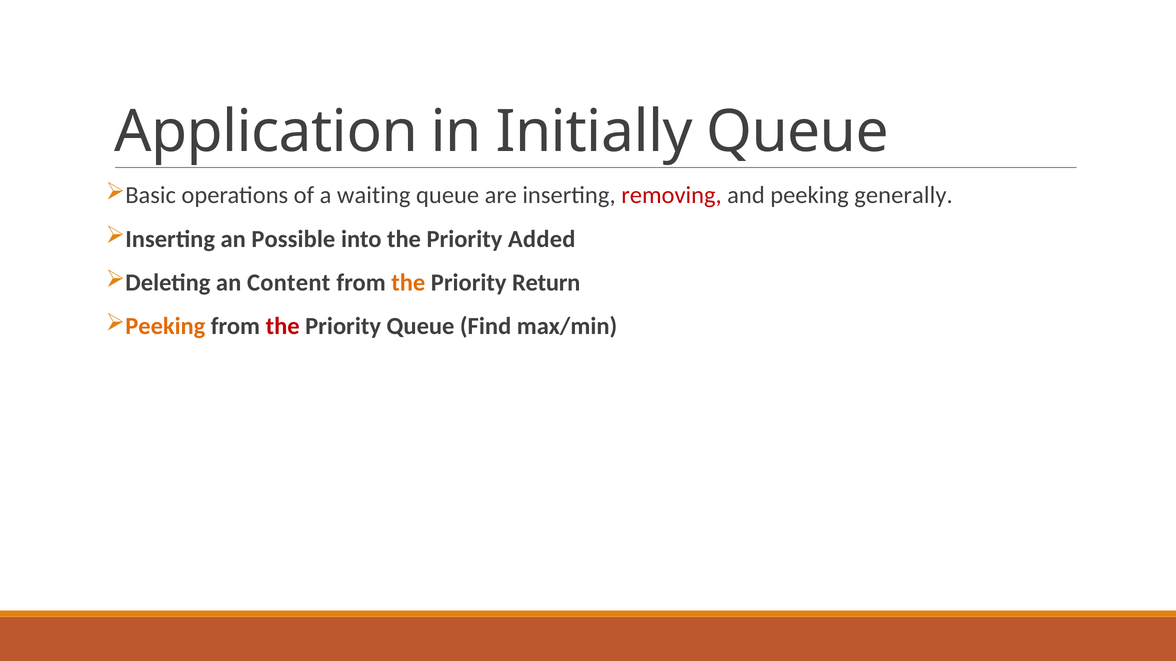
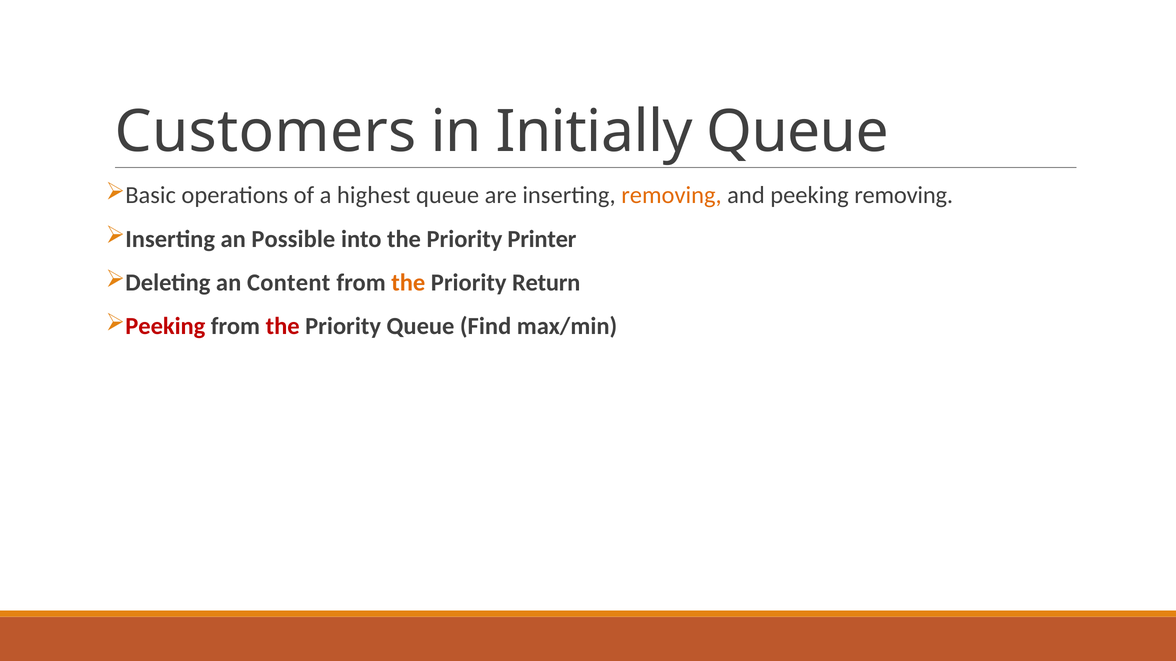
Application: Application -> Customers (266, 132)
waiting: waiting -> highest (374, 196)
removing colour: red -> orange (671, 196)
peeking generally: generally -> removing (904, 196)
Added: Added -> Printer (542, 239)
Peeking colour: orange -> red (165, 326)
